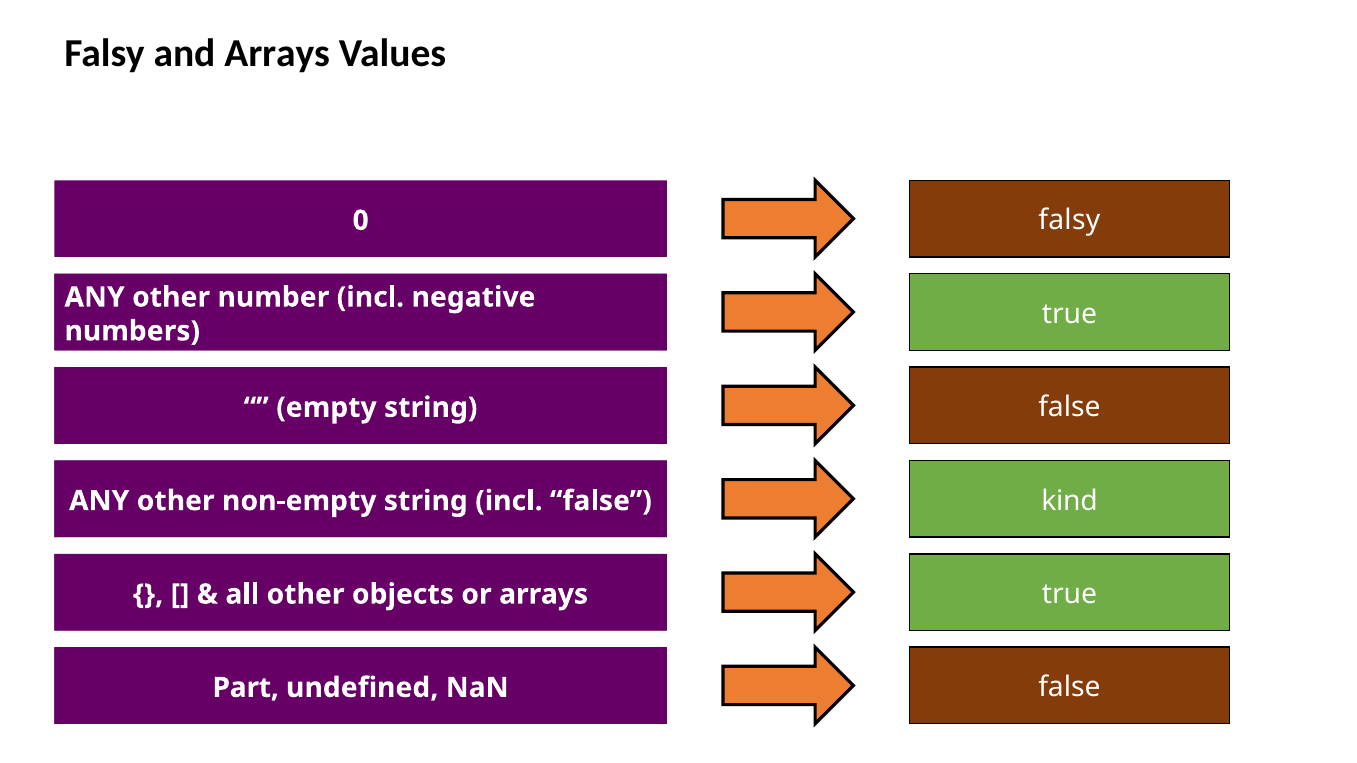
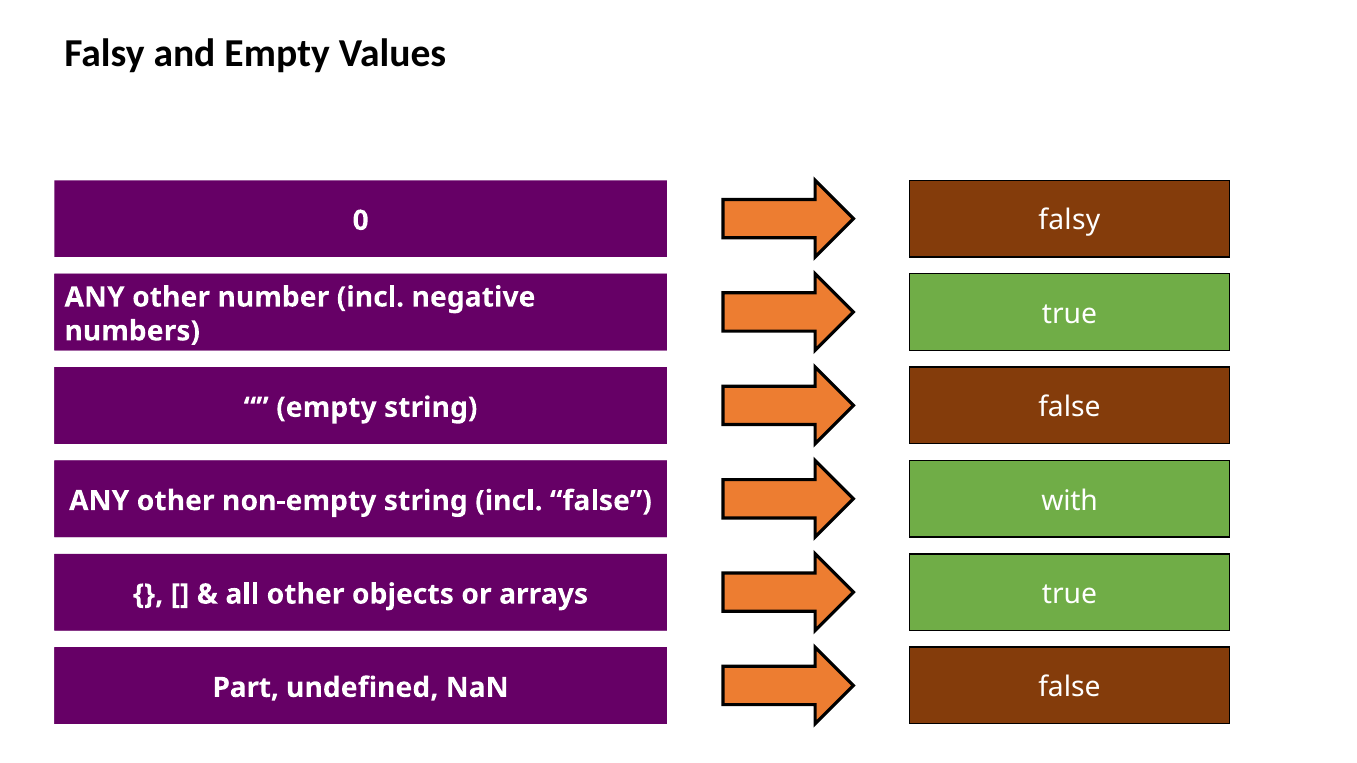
and Arrays: Arrays -> Empty (277, 53)
kind: kind -> with (1070, 501)
